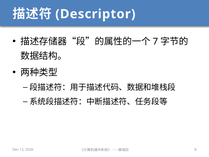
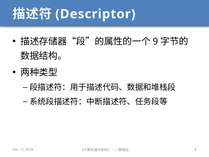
7: 7 -> 9 (155, 41)
